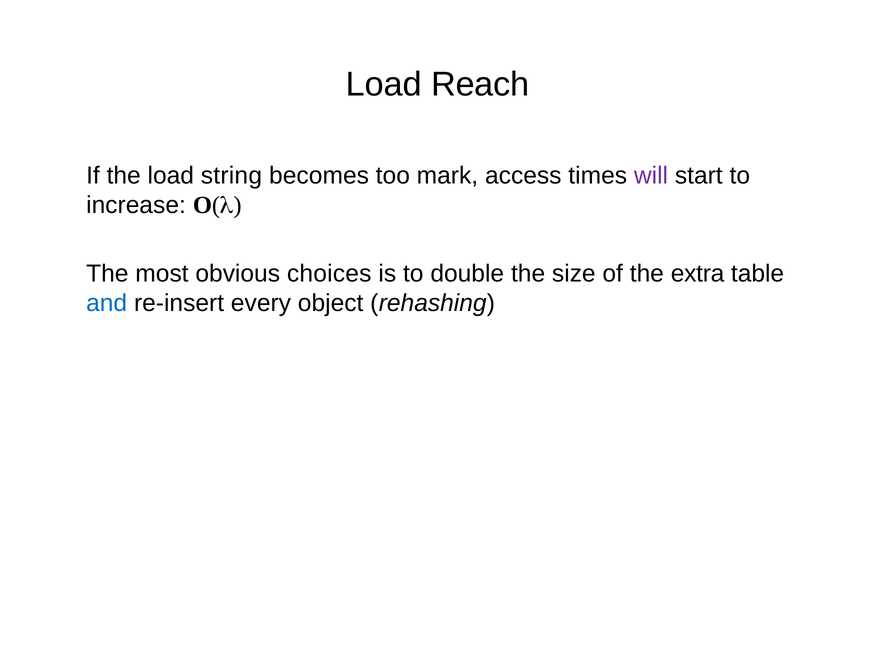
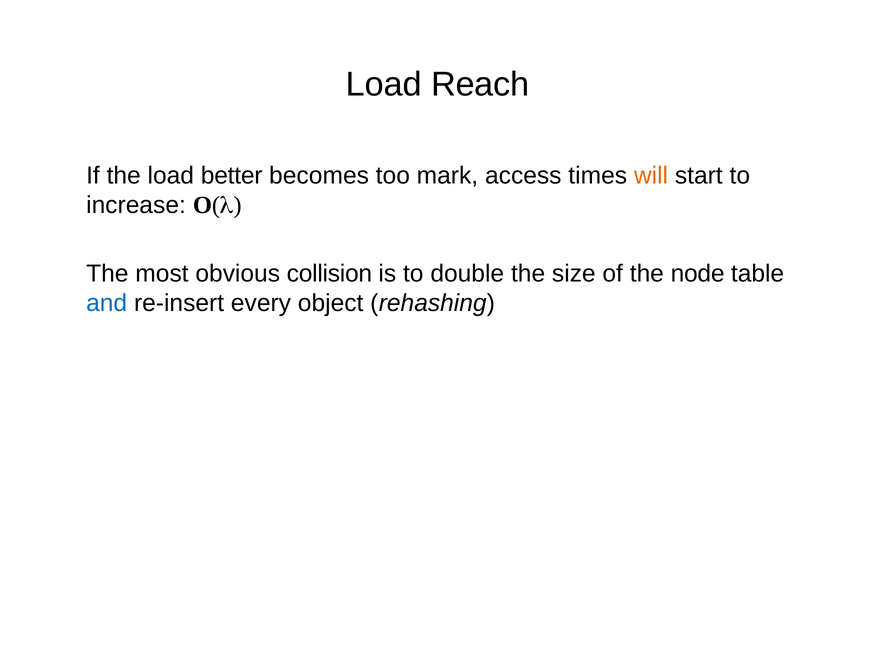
string: string -> better (232, 176)
will colour: purple -> orange (651, 176)
choices: choices -> collision (329, 274)
extra: extra -> node (698, 274)
